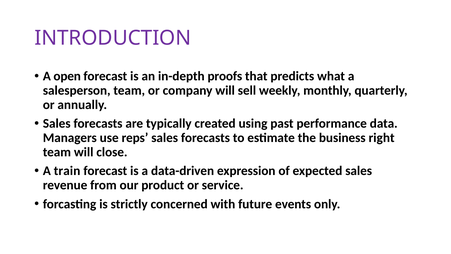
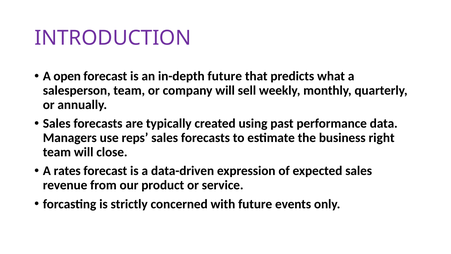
in-depth proofs: proofs -> future (225, 76)
train: train -> rates (67, 171)
